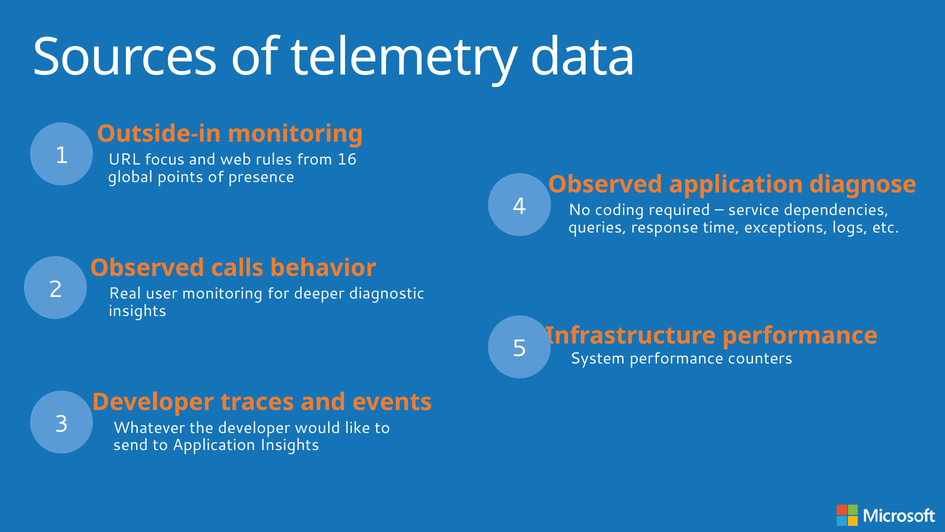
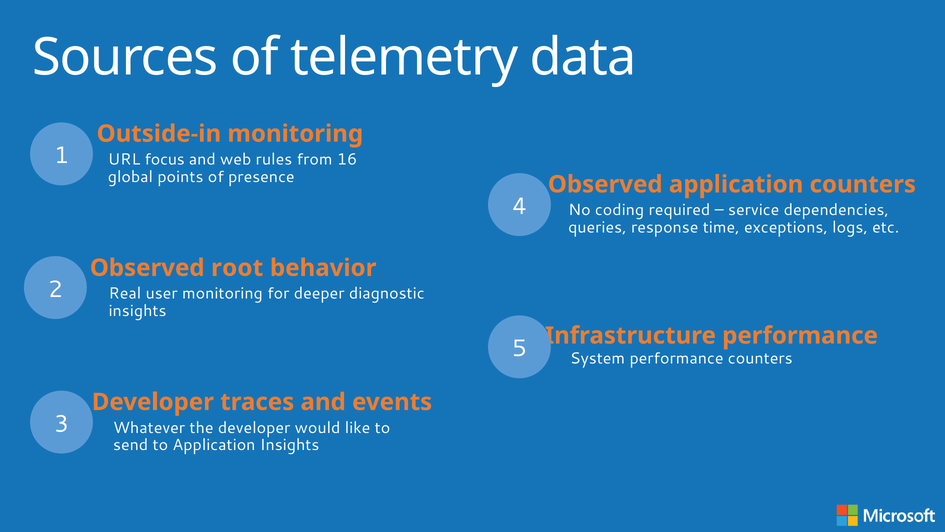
application diagnose: diagnose -> counters (863, 184)
calls: calls -> root (237, 268)
